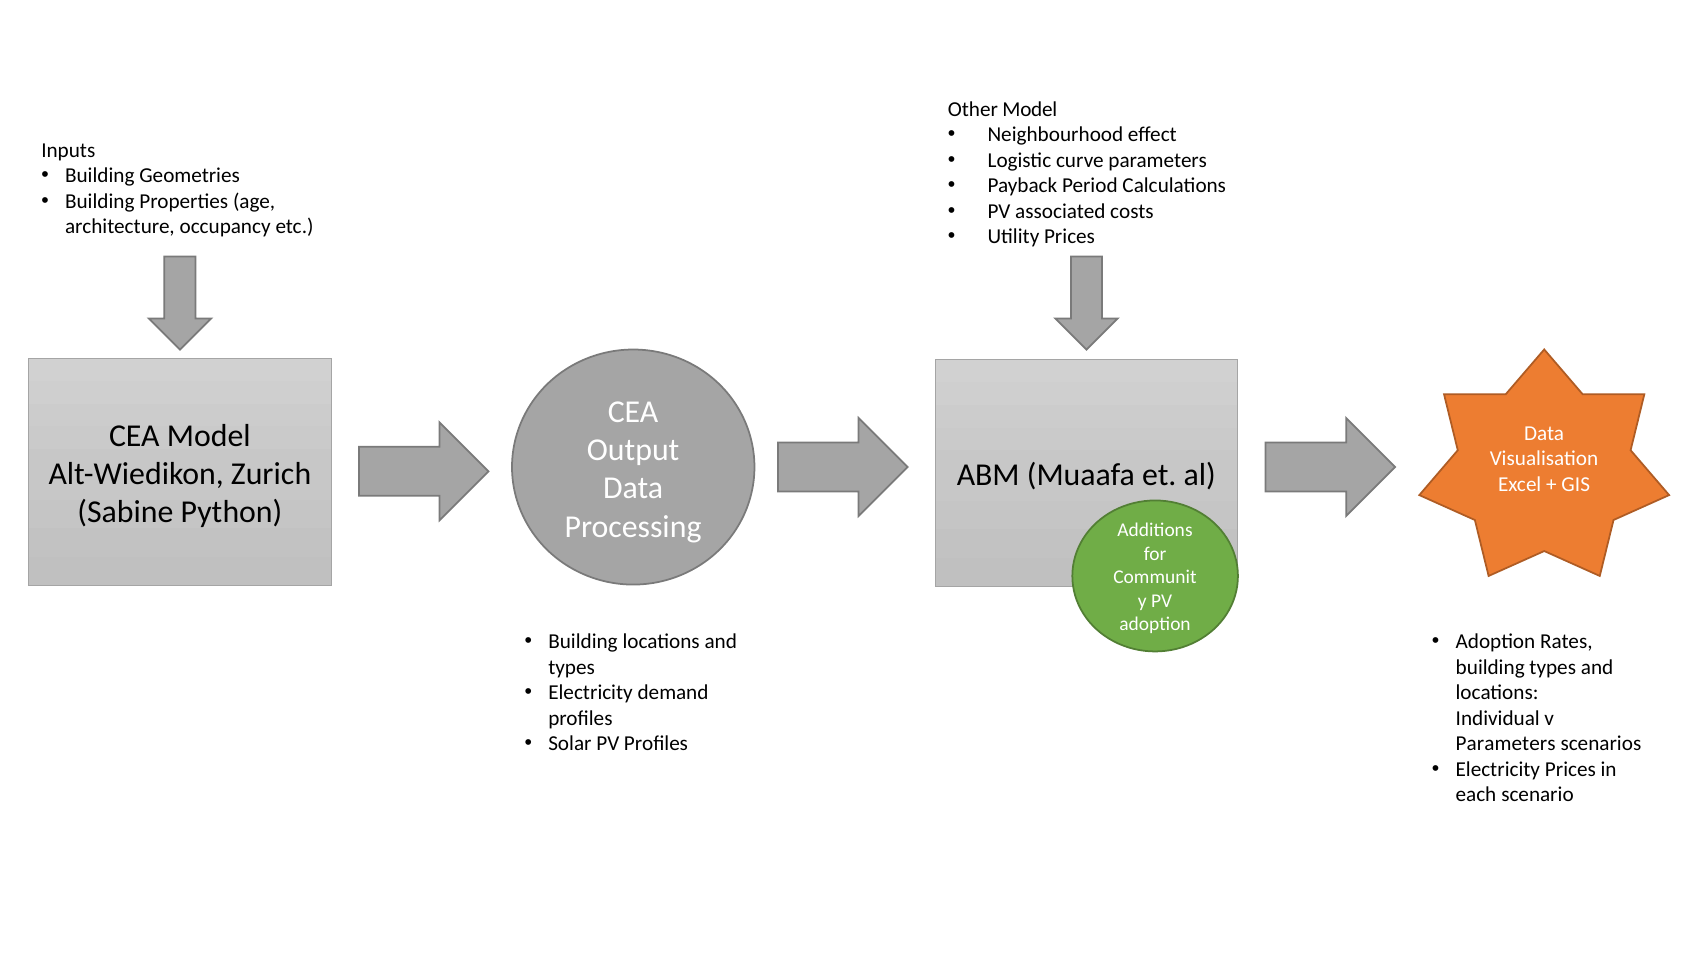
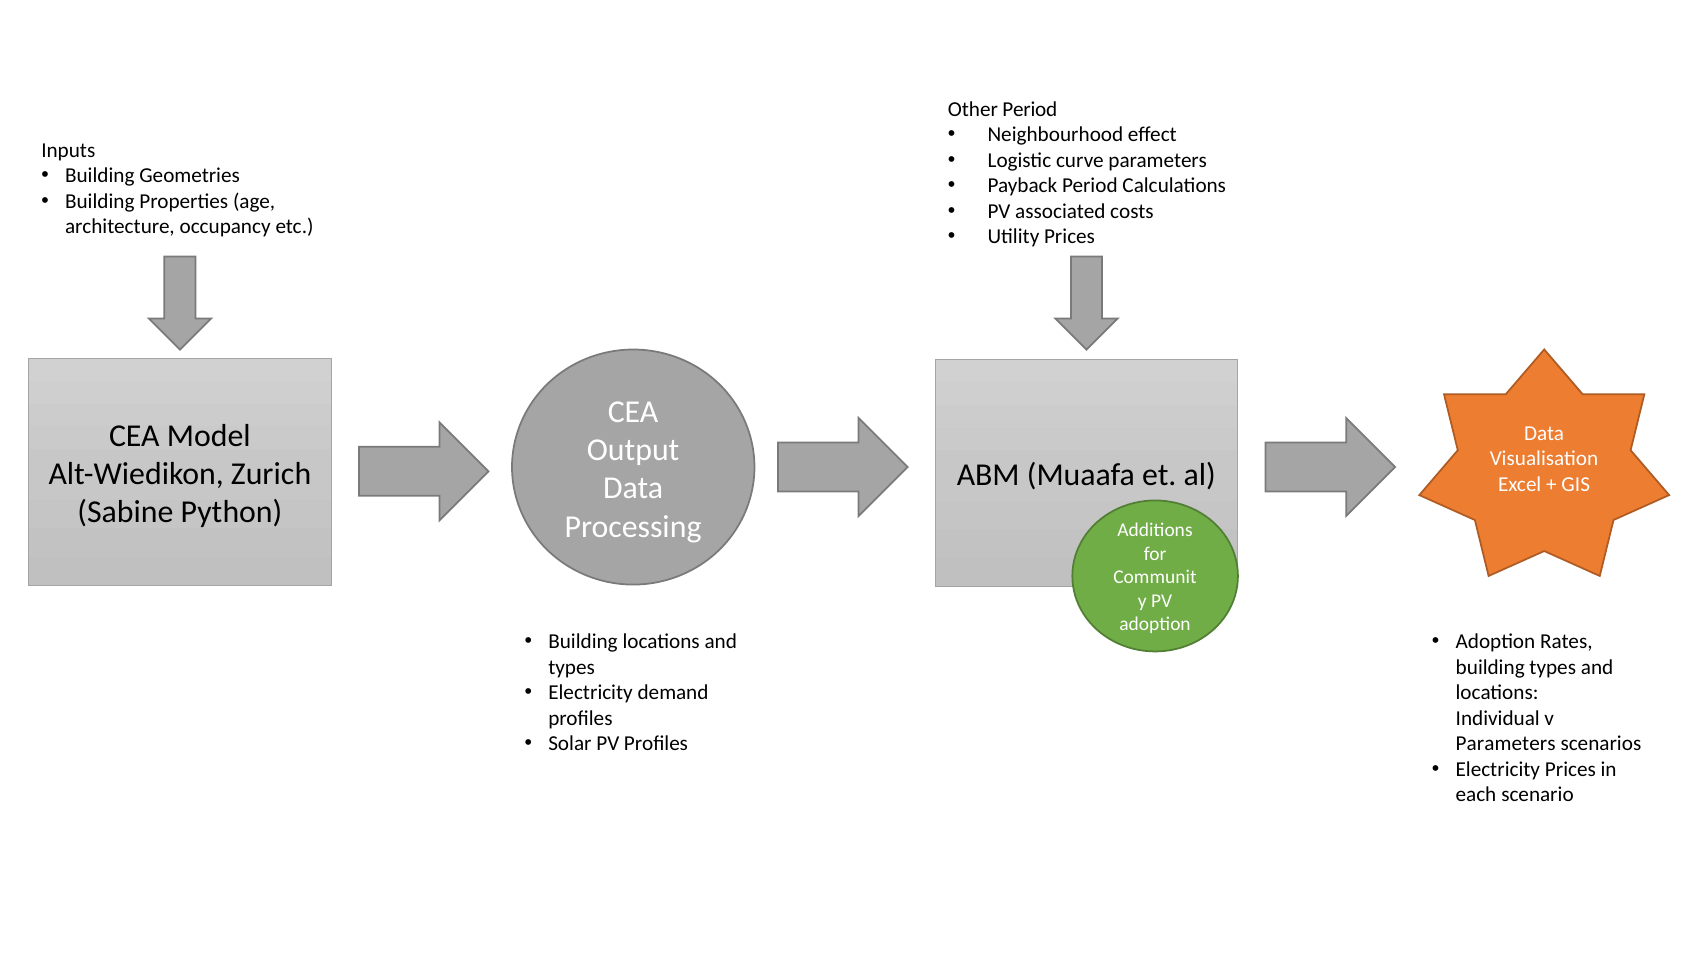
Other Model: Model -> Period (1030, 109)
